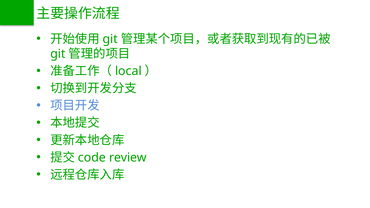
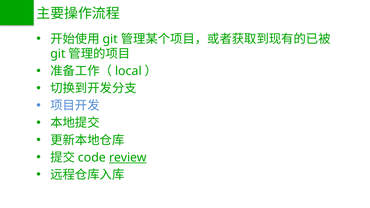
review underline: none -> present (128, 158)
